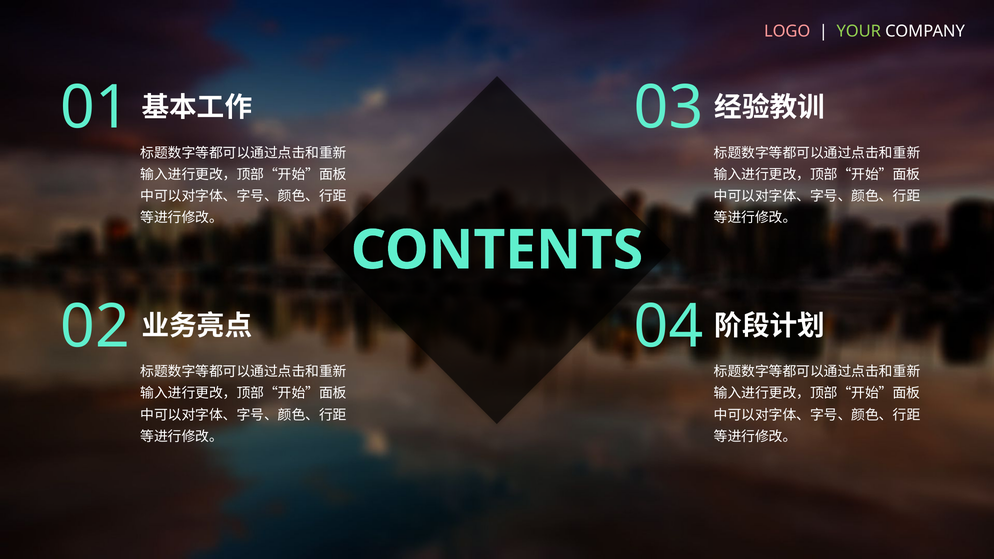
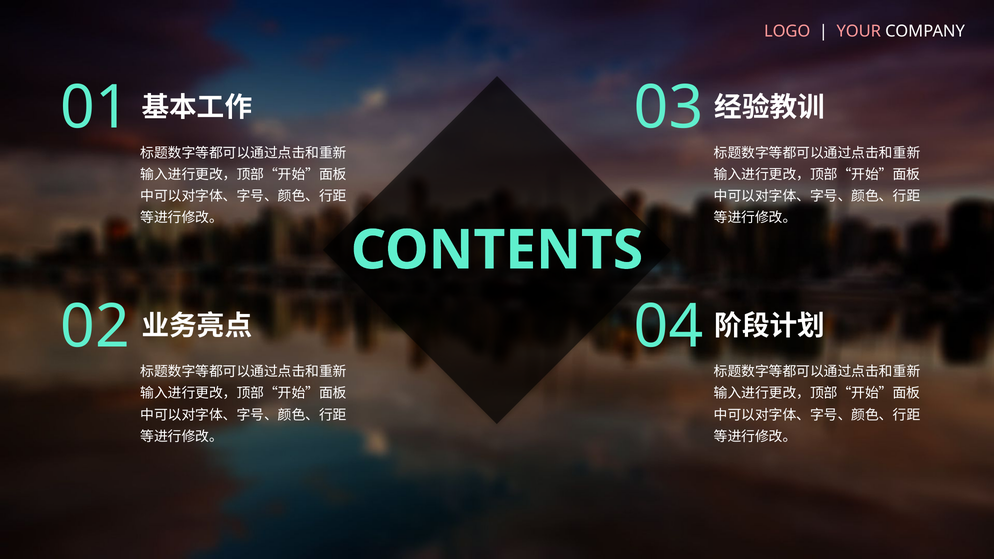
YOUR colour: light green -> pink (859, 31)
